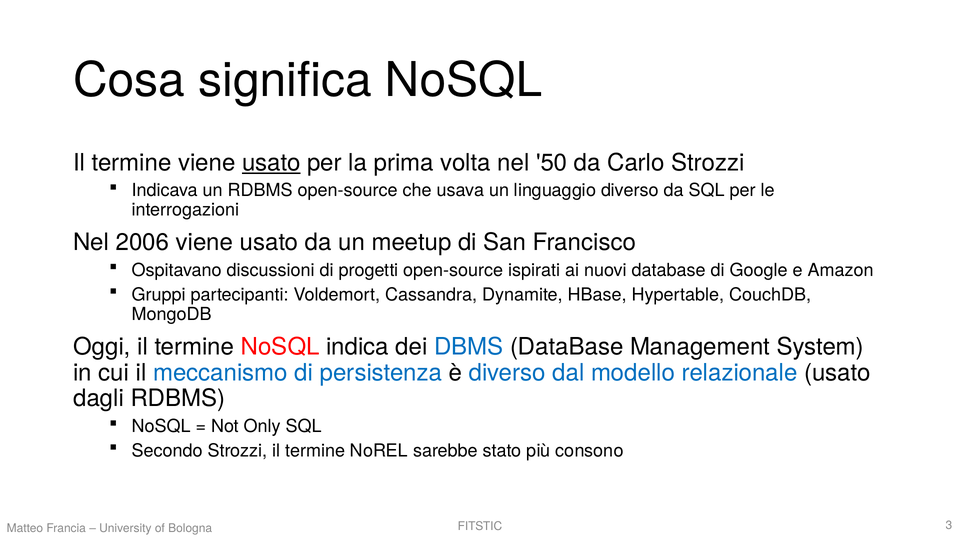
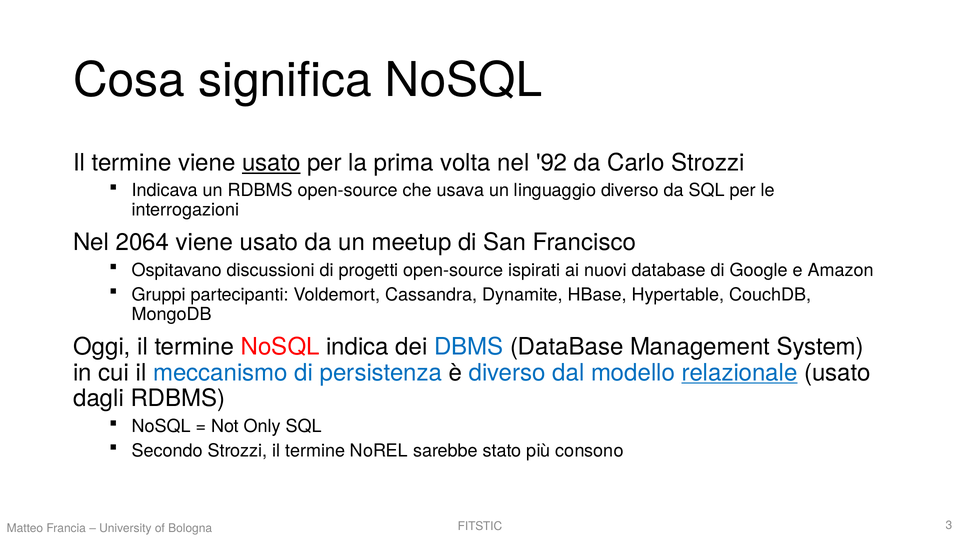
50: 50 -> 92 (552, 163)
2006: 2006 -> 2064 (142, 243)
relazionale underline: none -> present (740, 373)
